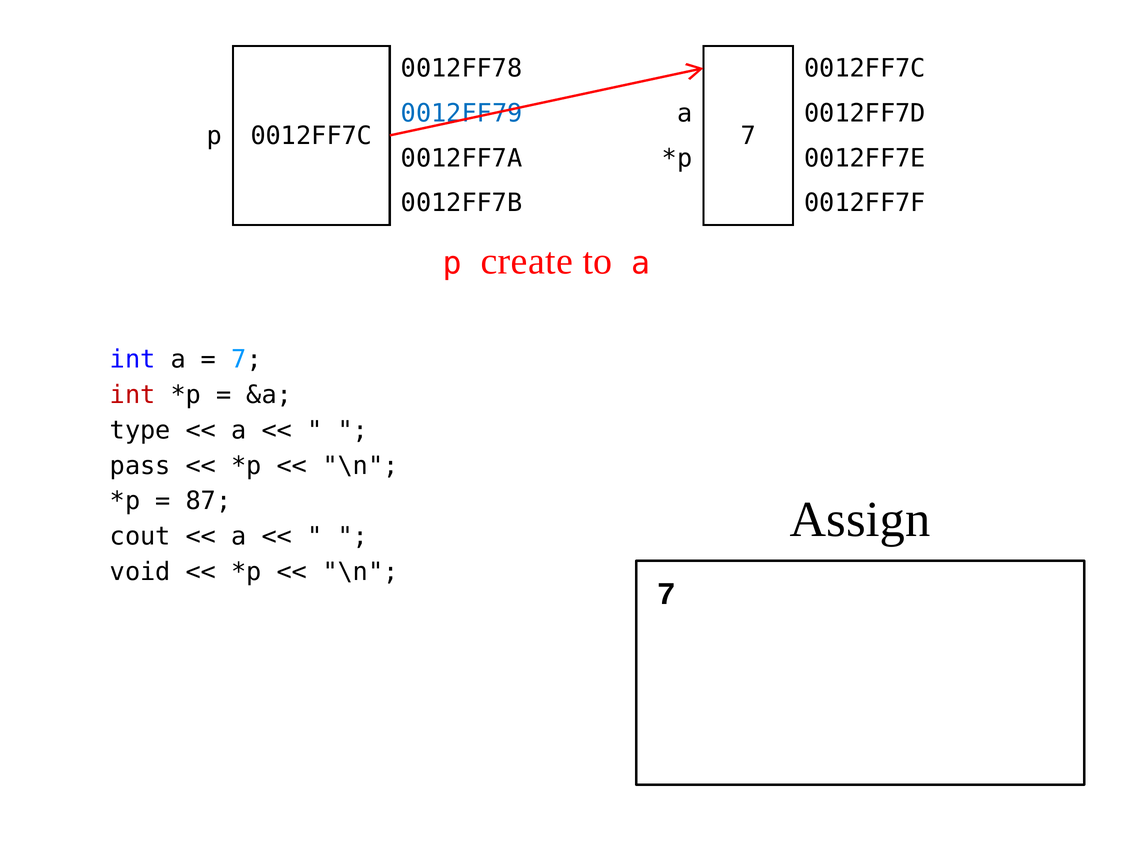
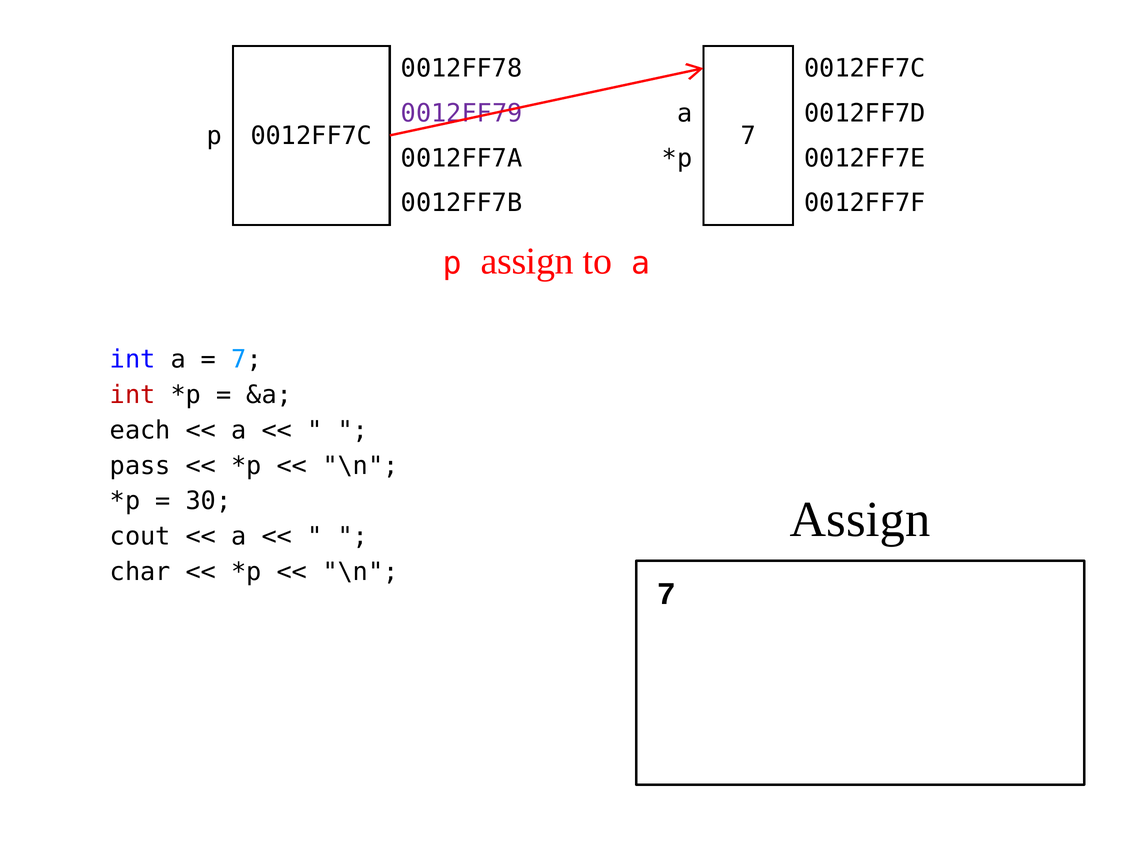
0012FF79 colour: blue -> purple (462, 113)
p create: create -> assign (527, 261)
type: type -> each (140, 431)
87: 87 -> 30 (209, 501)
void: void -> char (140, 572)
